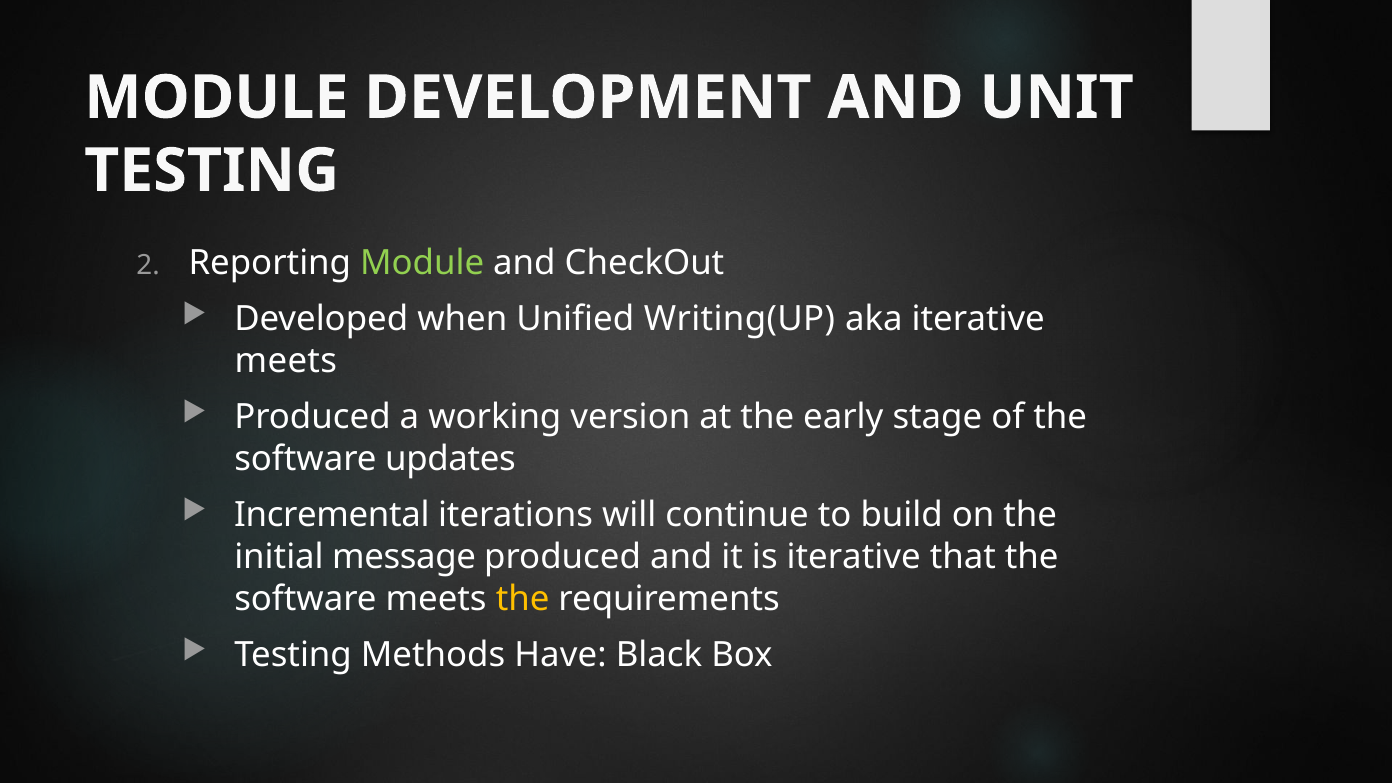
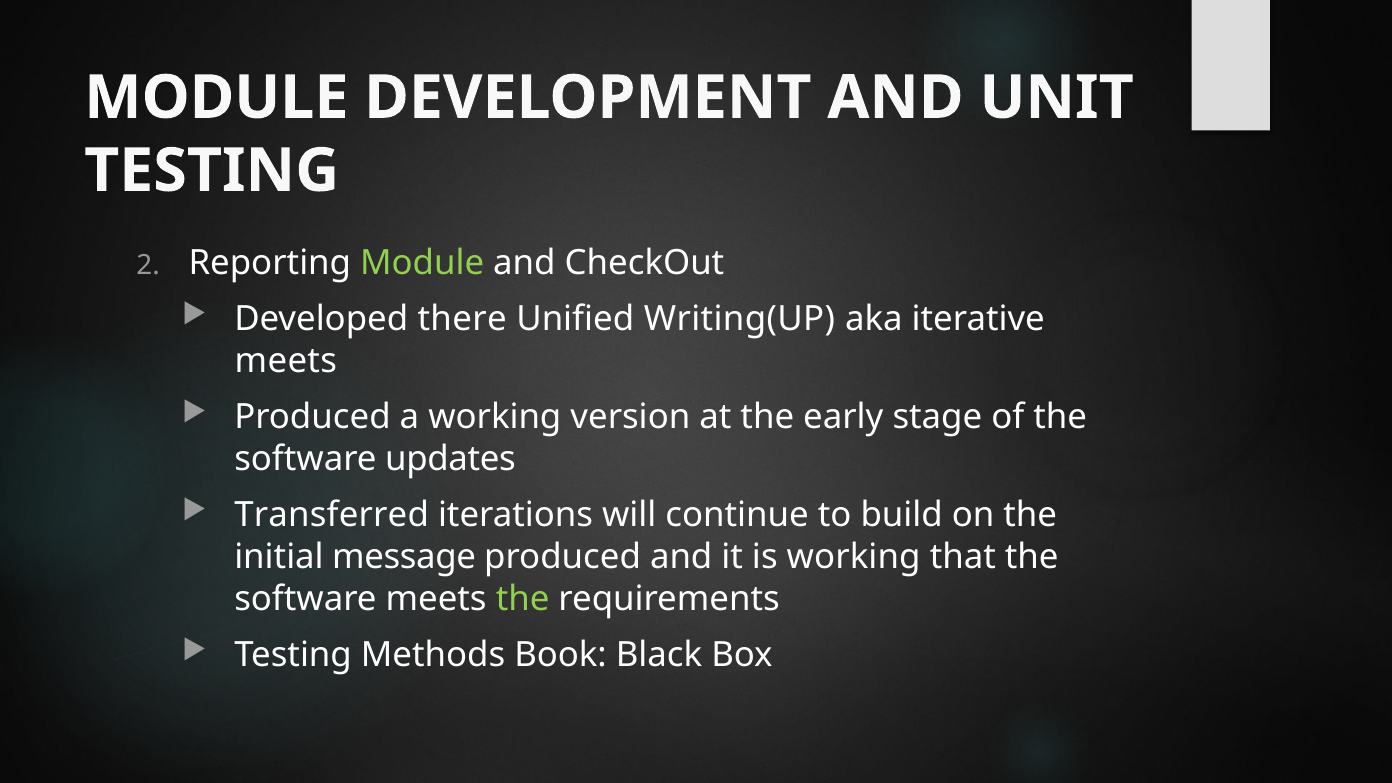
when: when -> there (462, 319)
Incremental: Incremental -> Transferred (332, 515)
is iterative: iterative -> working (854, 557)
the colour: yellow -> light green (523, 599)
Have: Have -> Book (561, 655)
